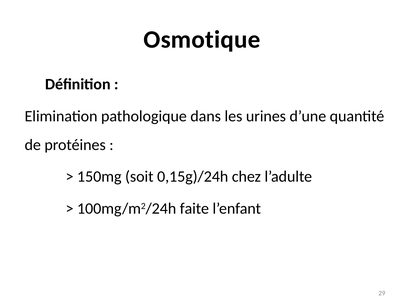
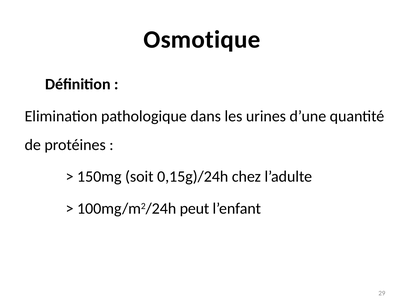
faite: faite -> peut (194, 209)
